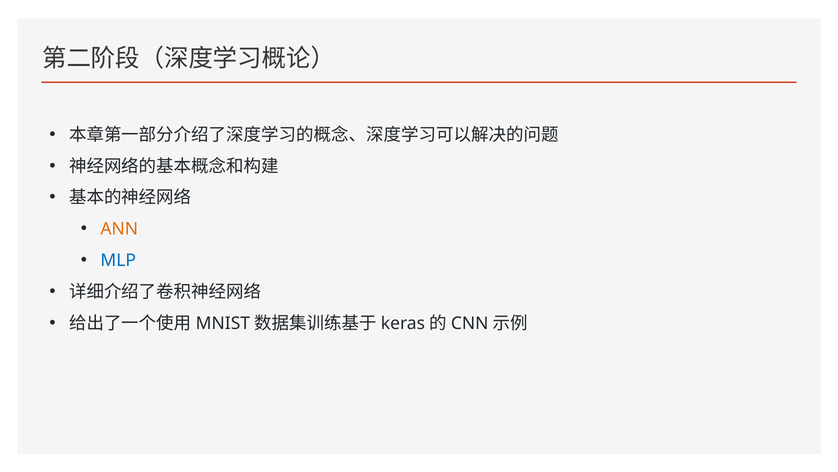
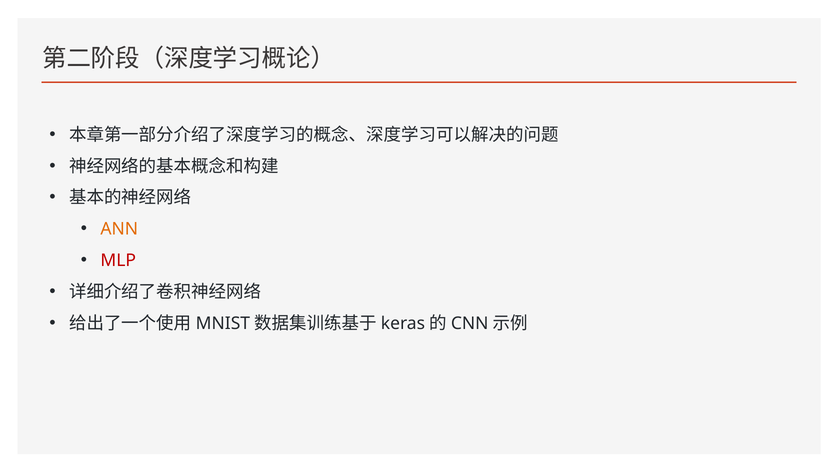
MLP colour: blue -> red (118, 260)
